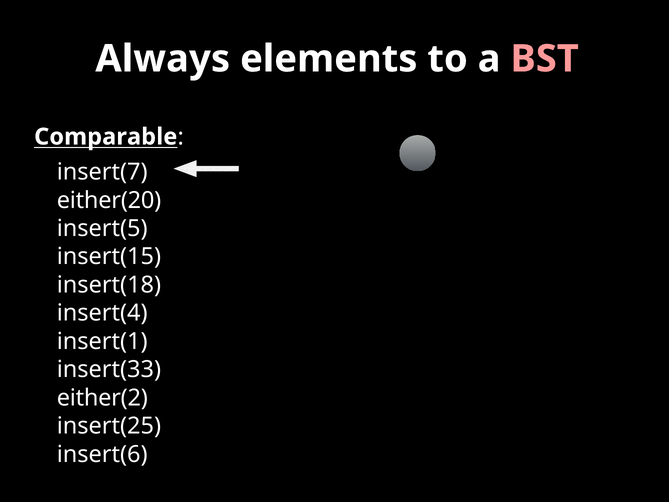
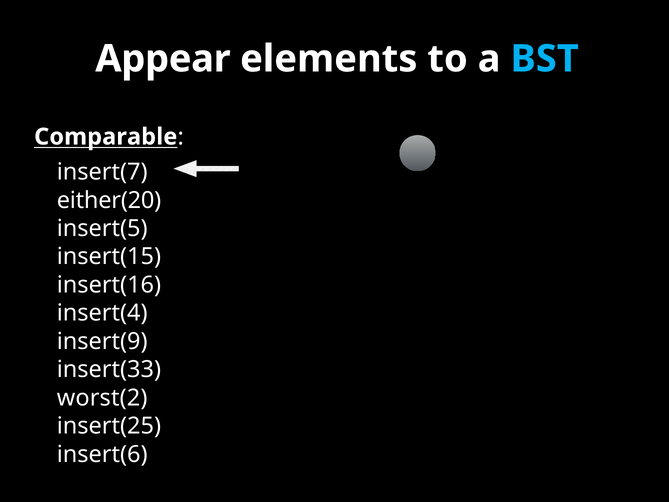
Always: Always -> Appear (163, 59)
BST colour: pink -> light blue (545, 59)
insert(18: insert(18 -> insert(16 (109, 285)
insert(1: insert(1 -> insert(9 (102, 341)
either(2: either(2 -> worst(2 (102, 398)
